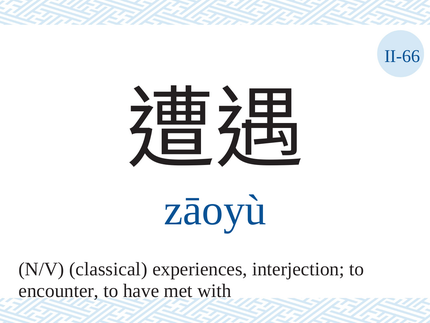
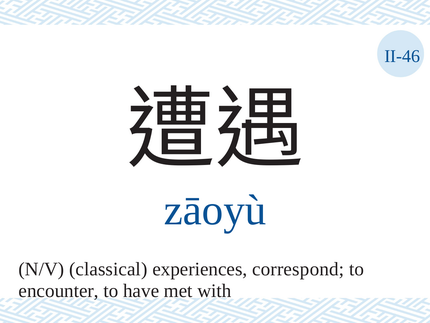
II-66: II-66 -> II-46 (402, 56)
interjection: interjection -> correspond (298, 269)
